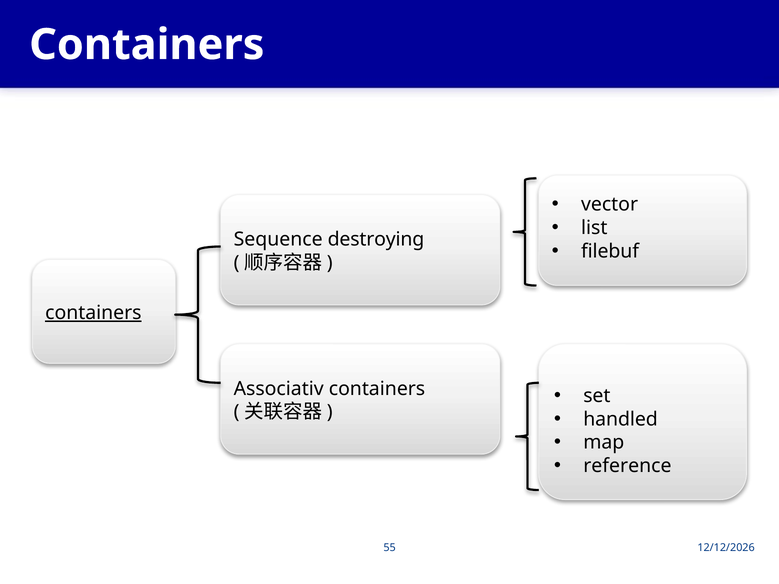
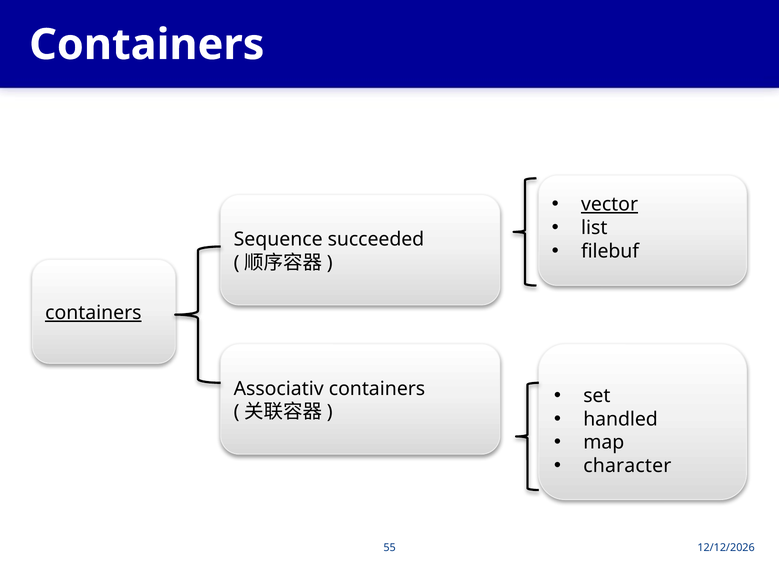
vector underline: none -> present (610, 204)
destroying: destroying -> succeeded (376, 240)
reference: reference -> character (627, 466)
